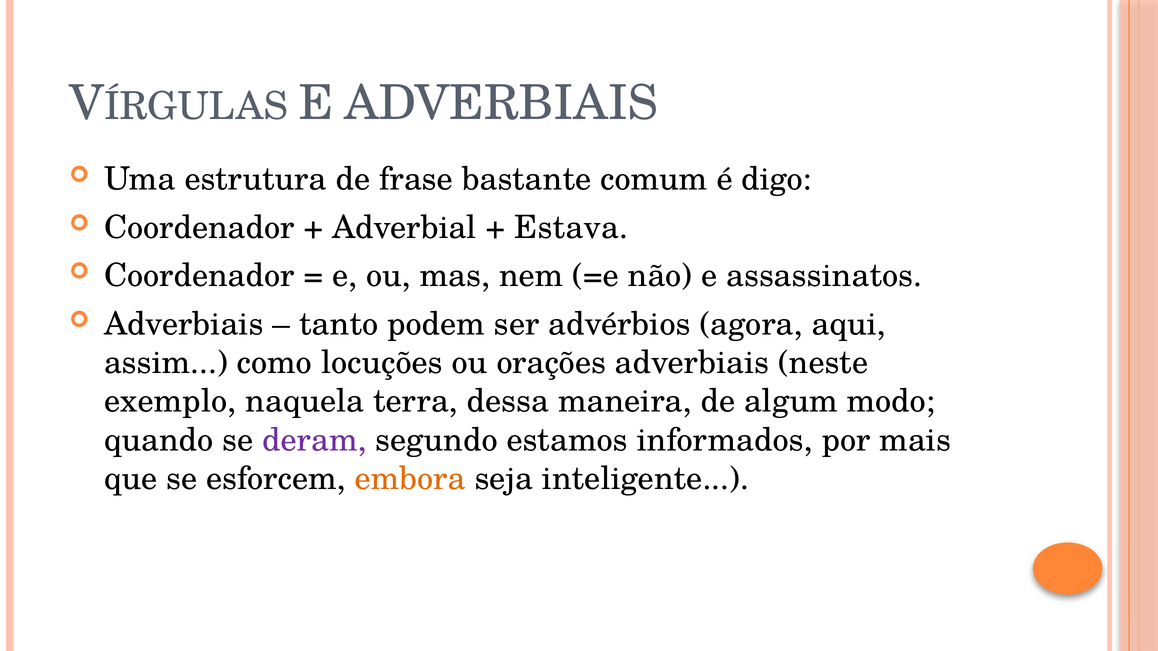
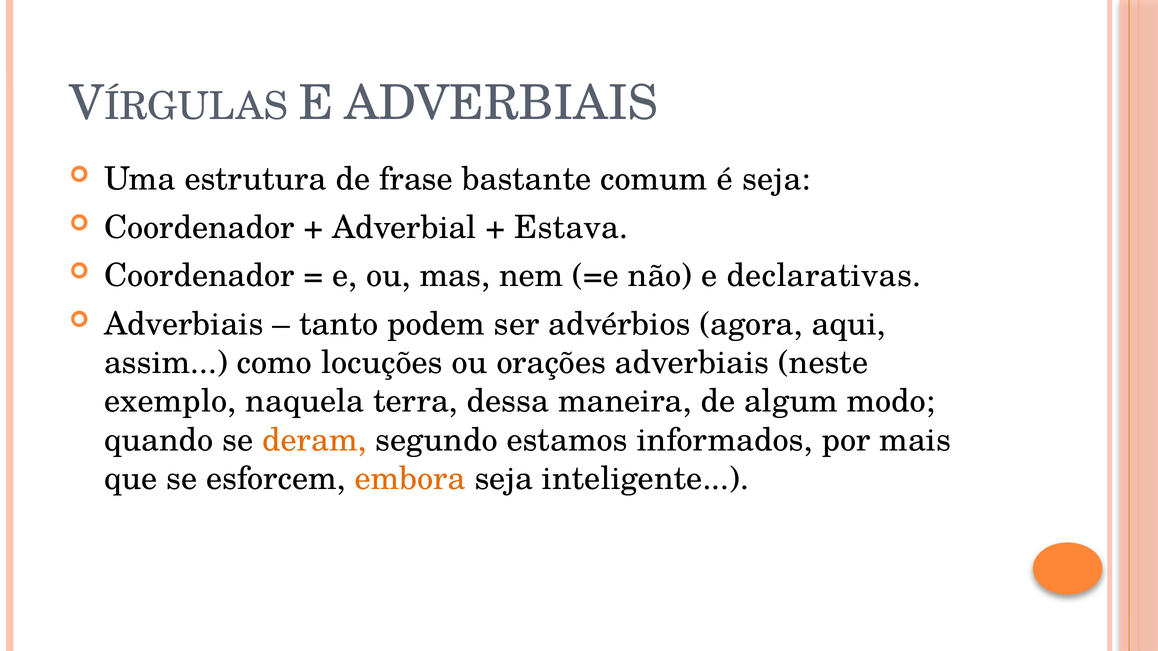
é digo: digo -> seja (776, 179)
assassinatos: assassinatos -> declarativas (824, 276)
deram colour: purple -> orange (315, 440)
